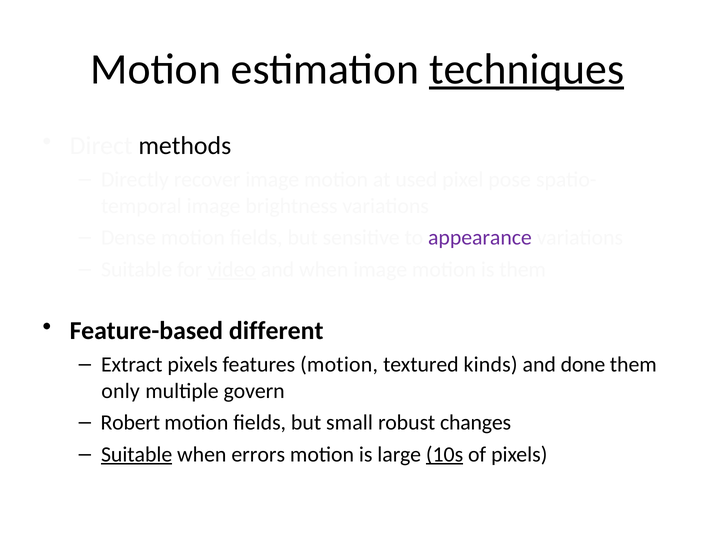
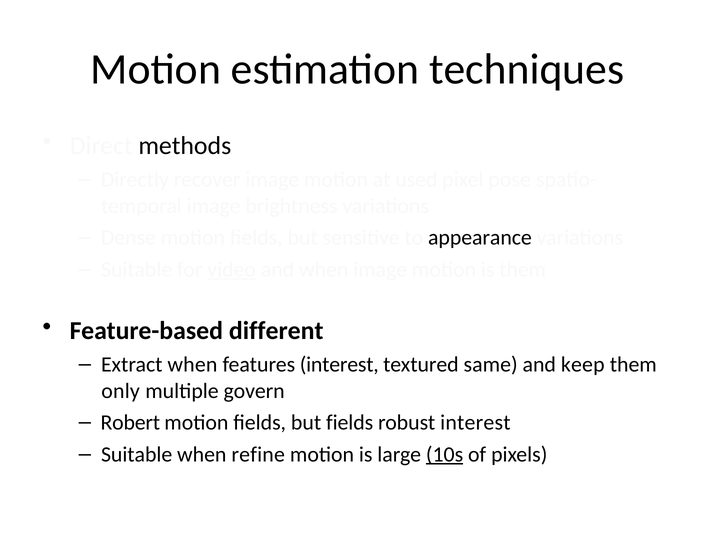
techniques underline: present -> none (527, 69)
appearance colour: purple -> black (480, 238)
Extract pixels: pixels -> when (192, 365)
features motion: motion -> interest (339, 365)
kinds: kinds -> same (491, 365)
done: done -> keep (583, 365)
but small: small -> fields (350, 423)
robust changes: changes -> interest (475, 423)
Suitable underline: present -> none (137, 455)
errors: errors -> refine (258, 455)
